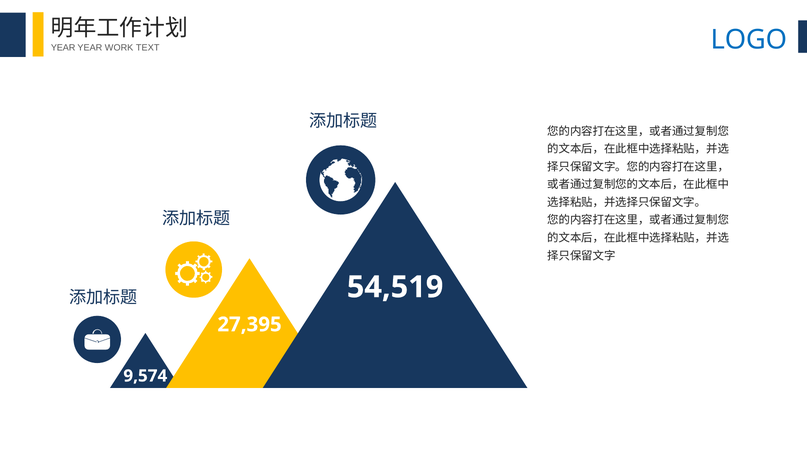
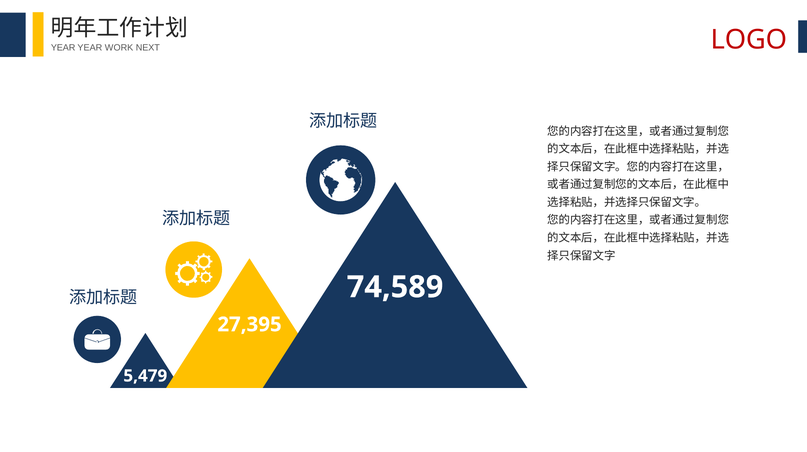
LOGO colour: blue -> red (749, 40)
TEXT: TEXT -> NEXT (148, 48)
54,519: 54,519 -> 74,589 (395, 287)
9,574: 9,574 -> 5,479 (145, 376)
